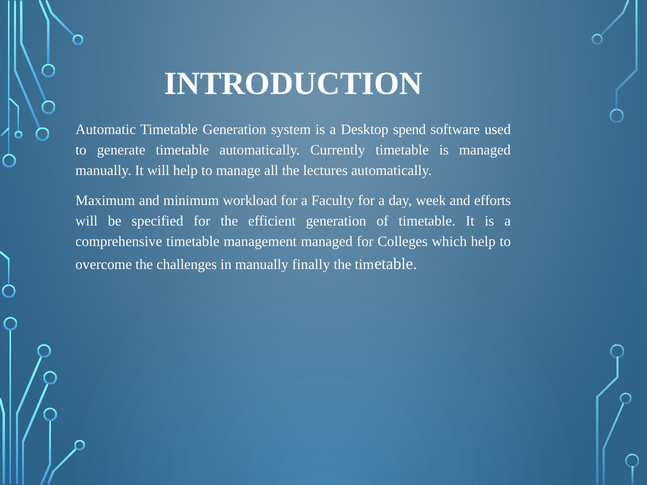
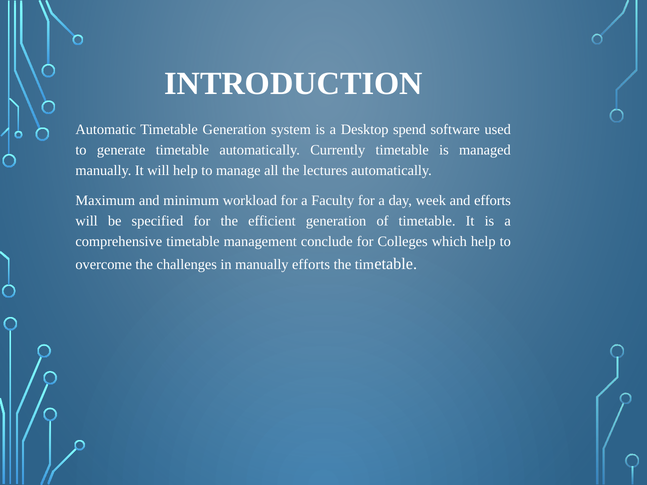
management managed: managed -> conclude (327, 242)
manually finally: finally -> efforts (311, 265)
